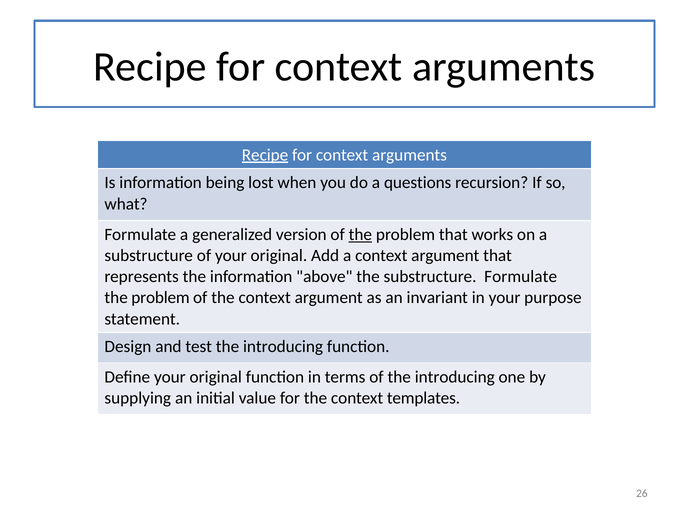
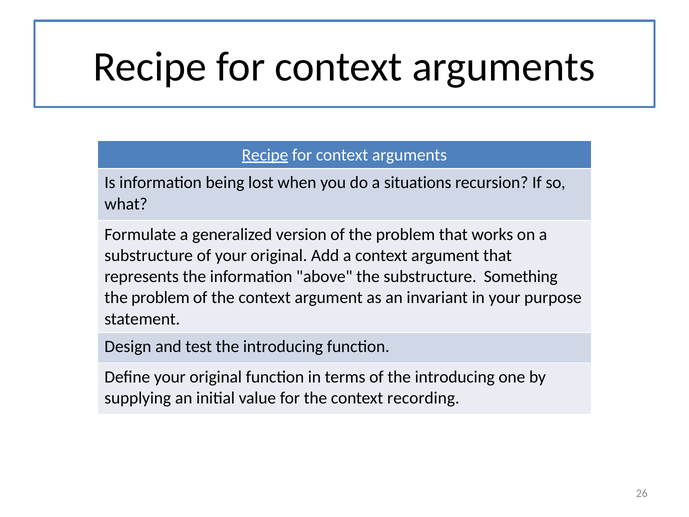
questions: questions -> situations (418, 183)
the underline: present -> none (360, 235)
substructure Formulate: Formulate -> Something (521, 277)
templates: templates -> recording (423, 398)
